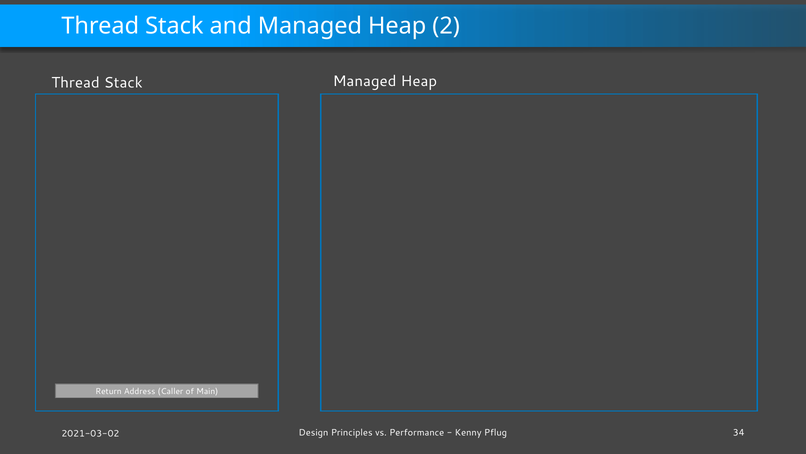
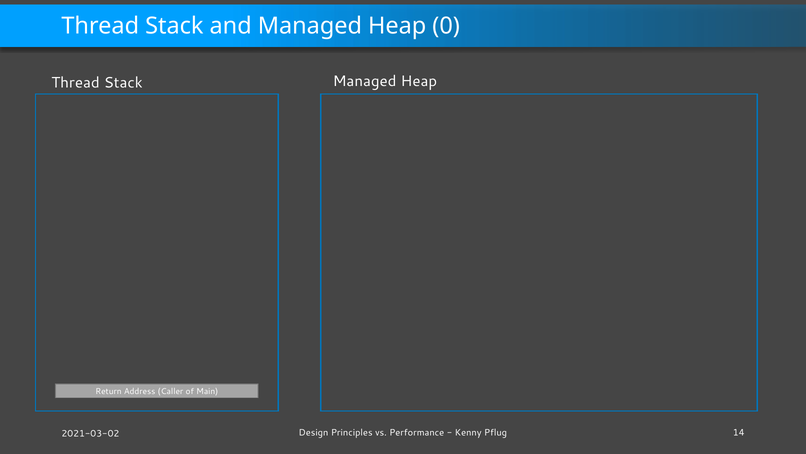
2: 2 -> 0 (446, 26)
34: 34 -> 14 (739, 432)
